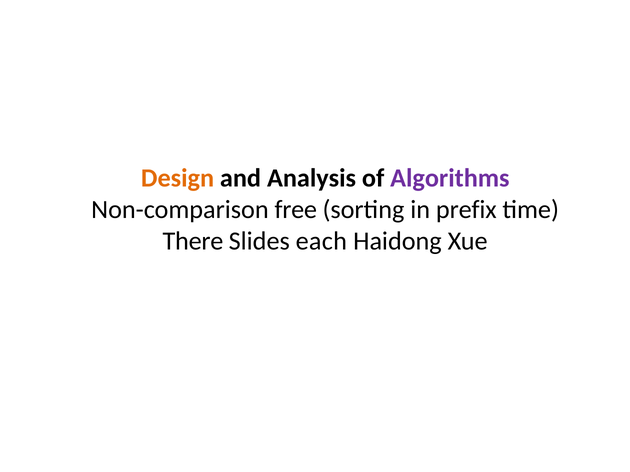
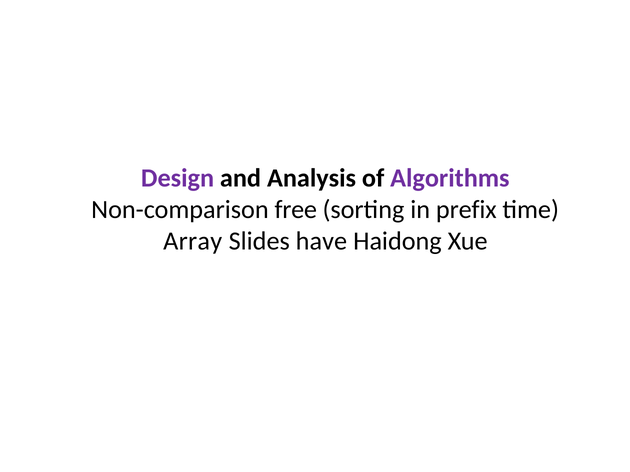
Design colour: orange -> purple (178, 178)
There: There -> Array (193, 241)
each: each -> have (321, 241)
